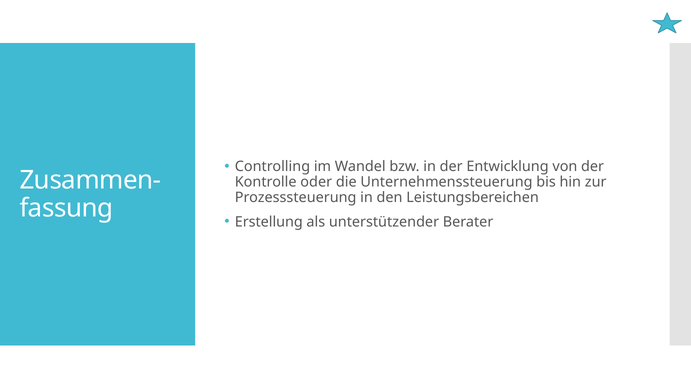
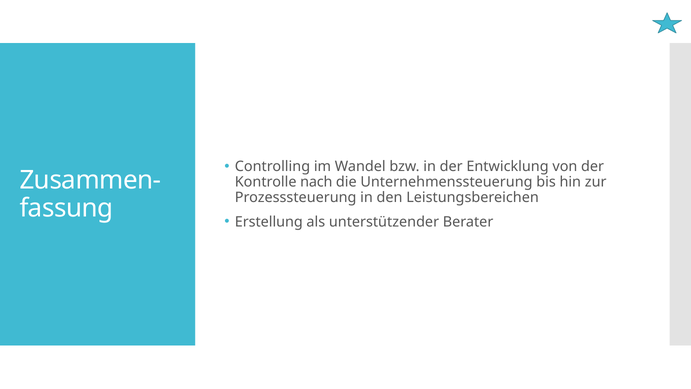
oder: oder -> nach (316, 182)
